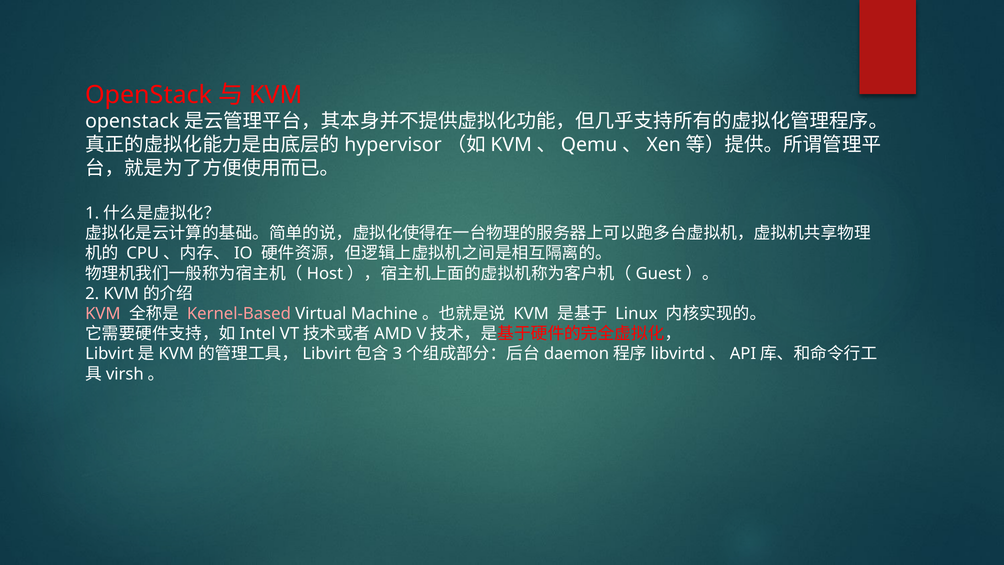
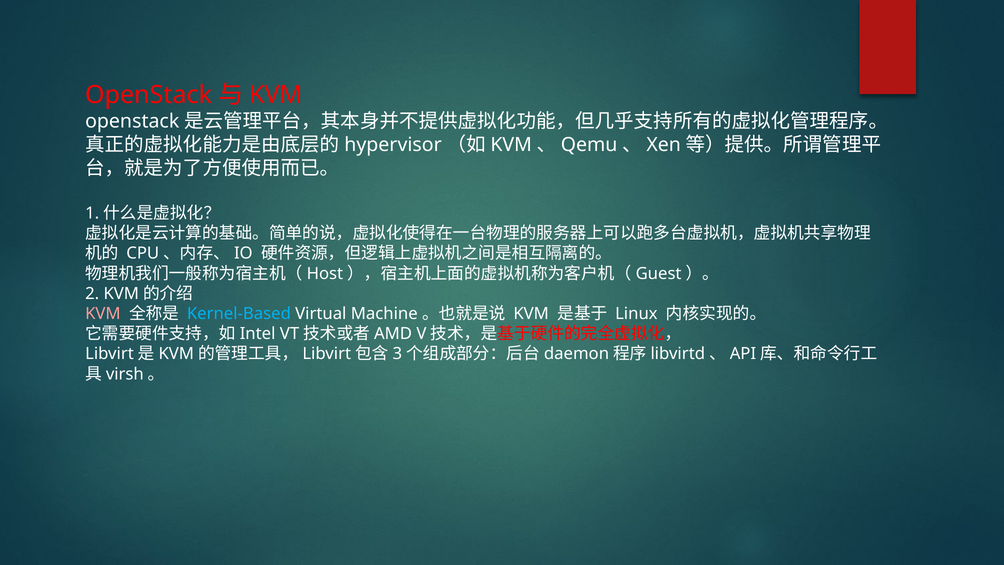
Kernel-Based colour: pink -> light blue (239, 314)
